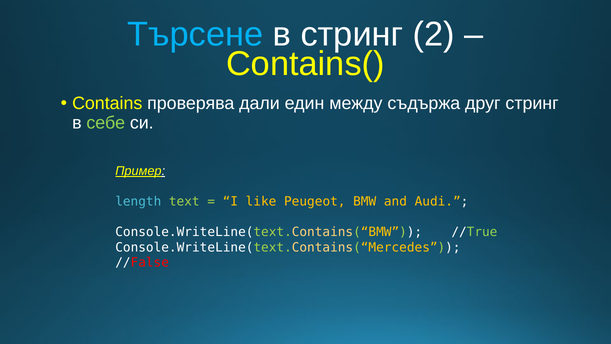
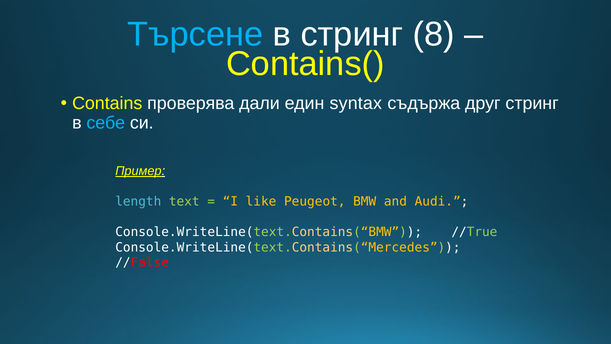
2: 2 -> 8 (434, 34)
между: между -> syntax (356, 103)
себе colour: light green -> light blue (106, 123)
